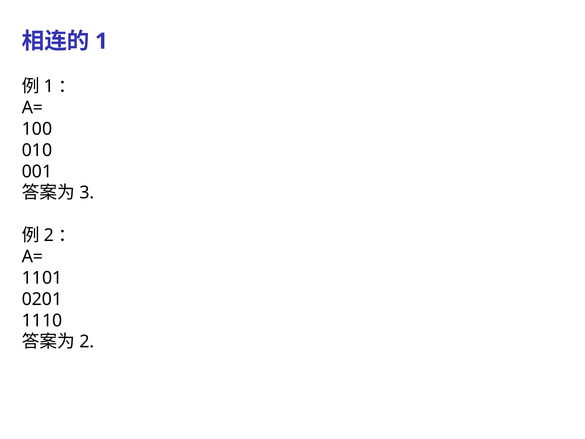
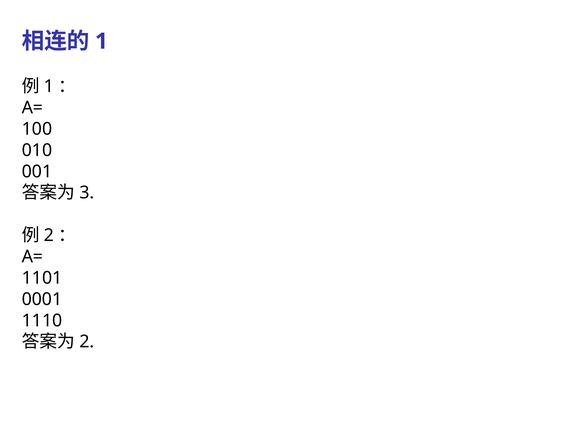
0201: 0201 -> 0001 (42, 299)
